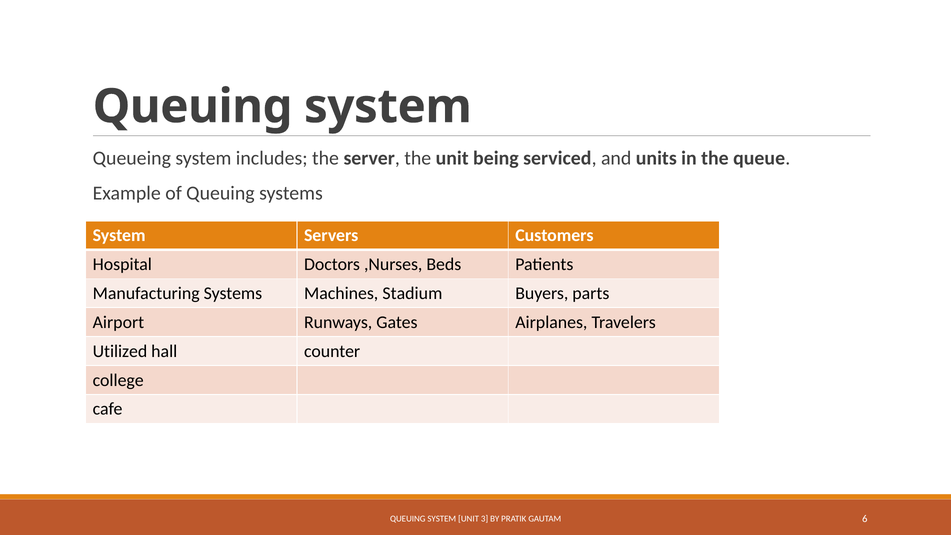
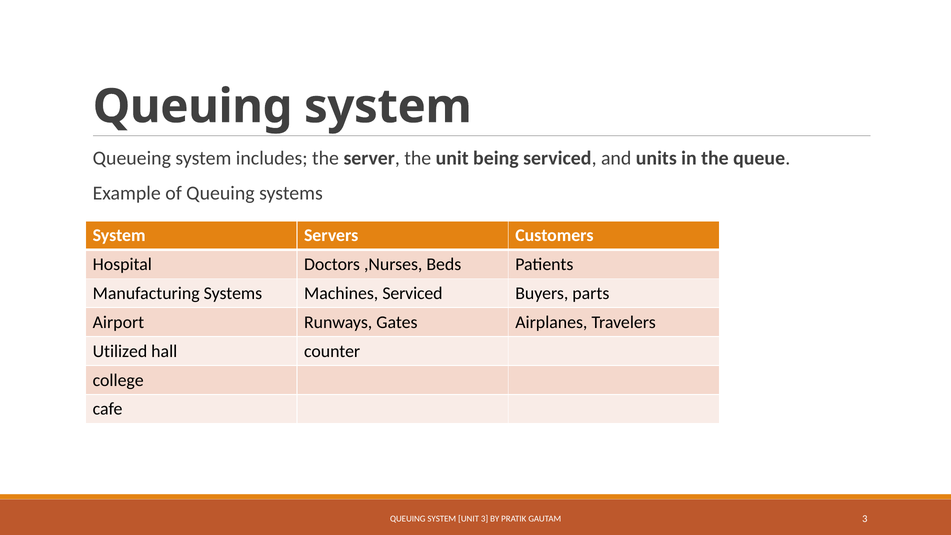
Machines Stadium: Stadium -> Serviced (412, 293)
GAUTAM 6: 6 -> 3 (865, 519)
